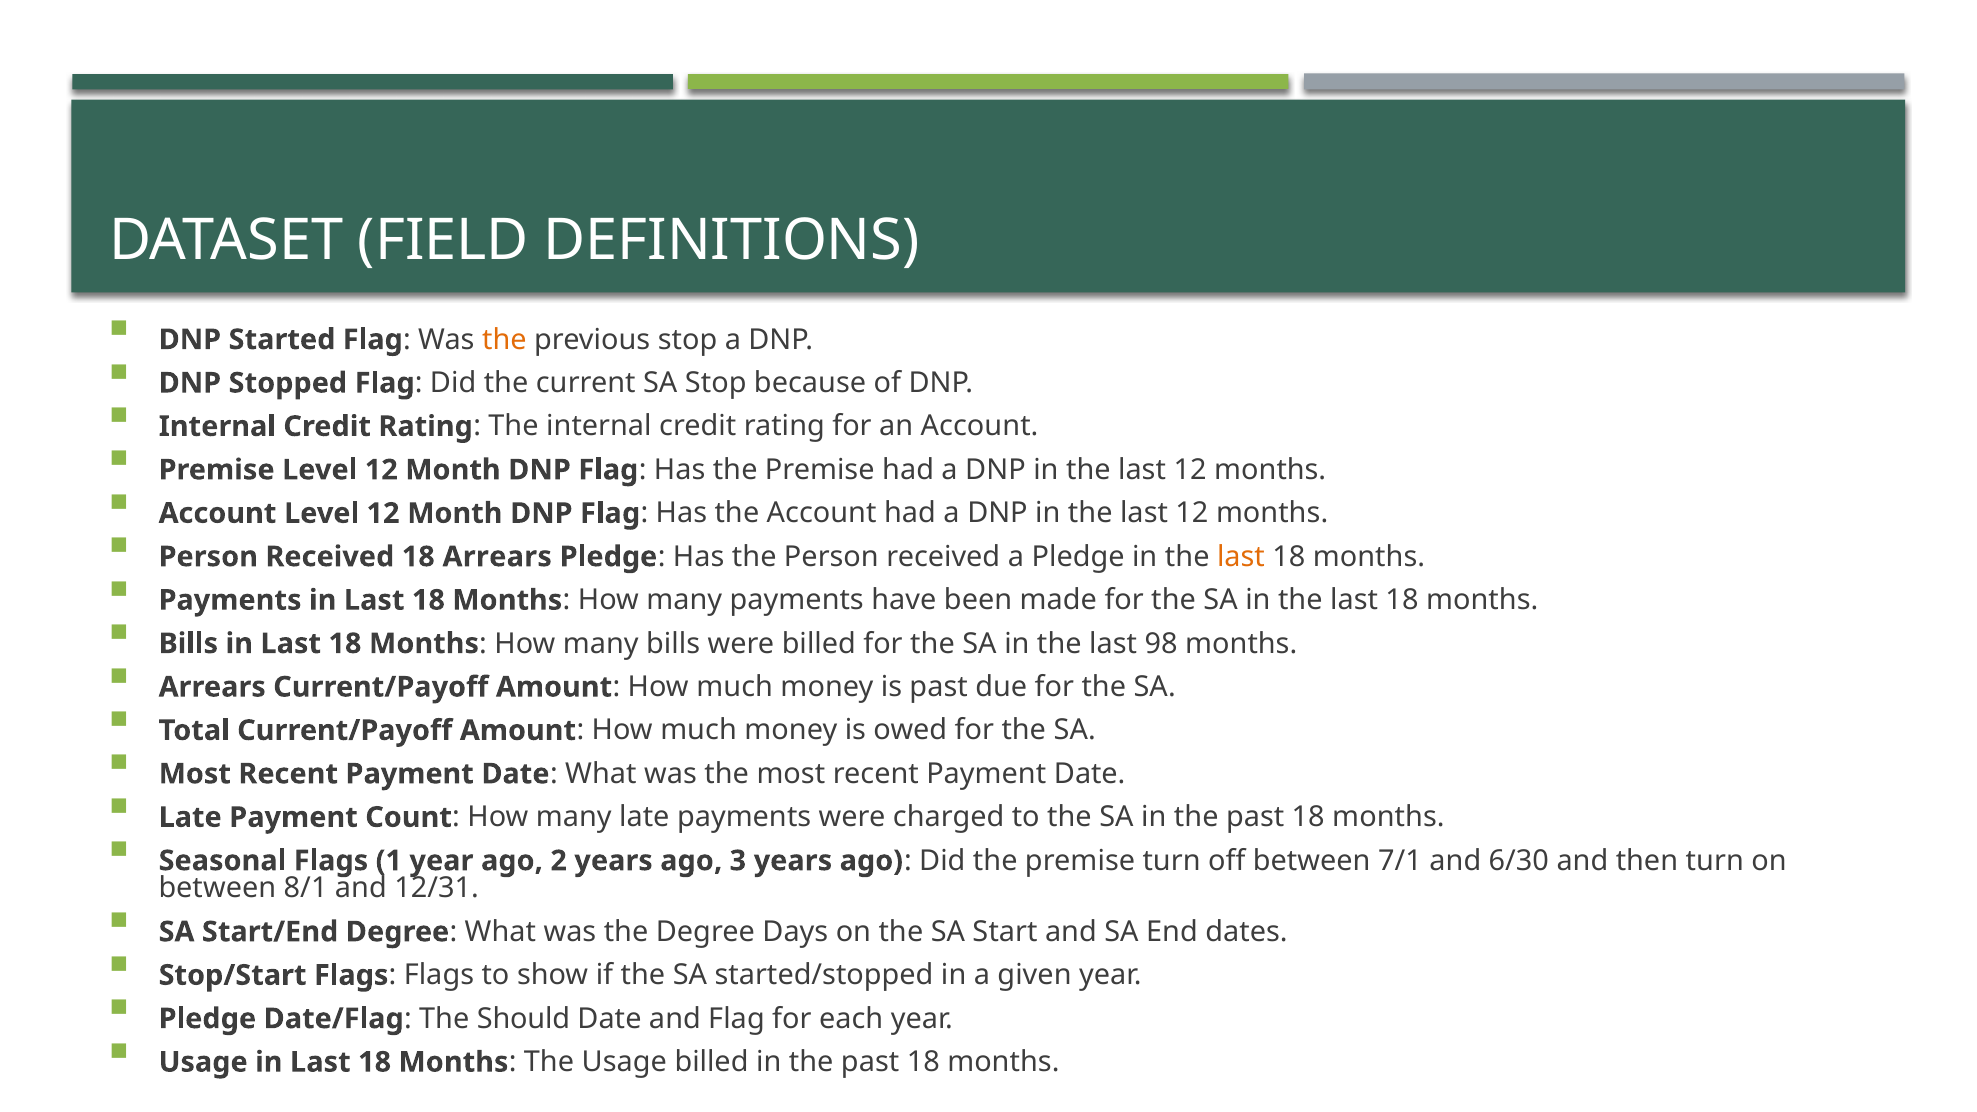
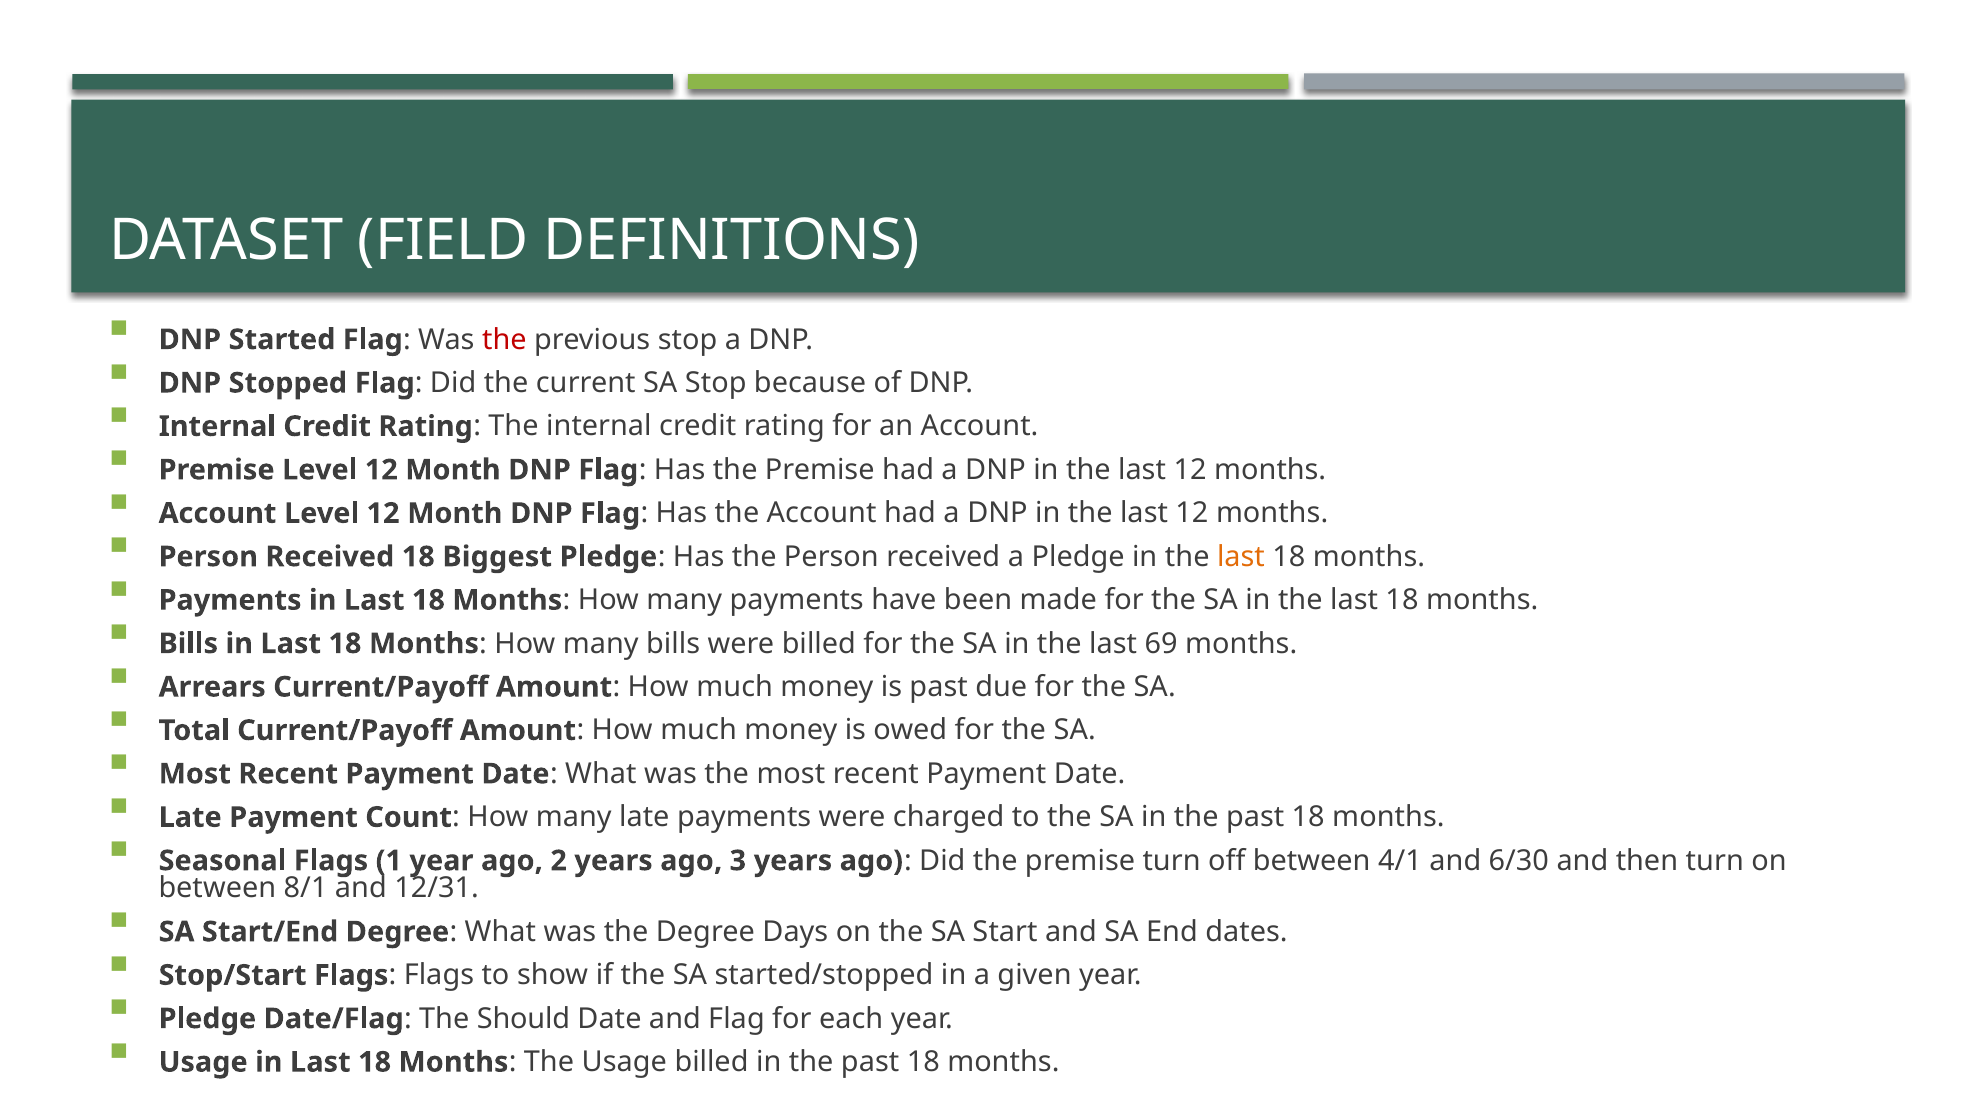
the colour: orange -> red (504, 340)
18 Arrears: Arrears -> Biggest (497, 557)
98: 98 -> 69 (1161, 644)
7/1: 7/1 -> 4/1 (1400, 861)
